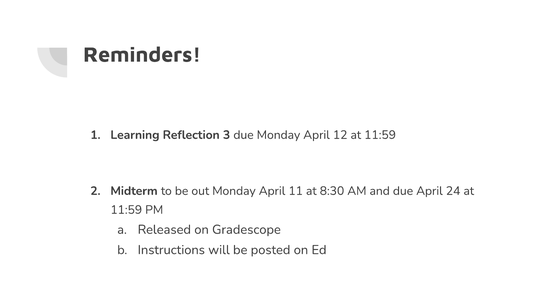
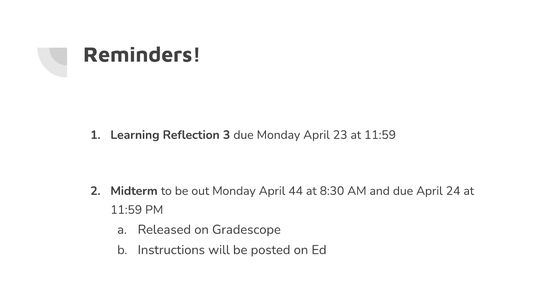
12: 12 -> 23 (340, 135)
11: 11 -> 44 (296, 191)
